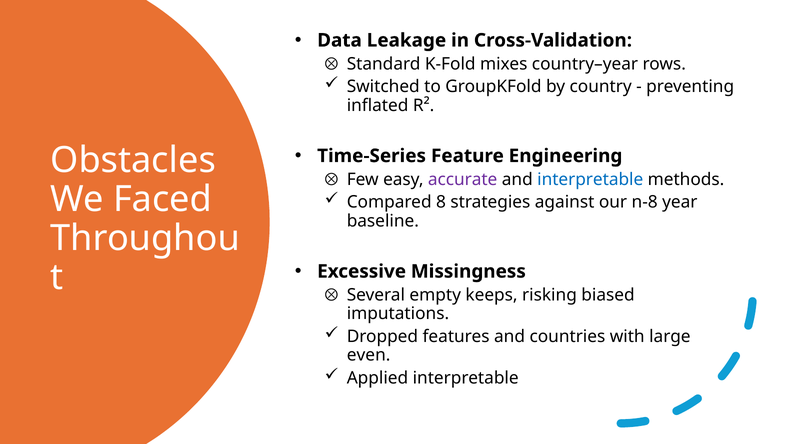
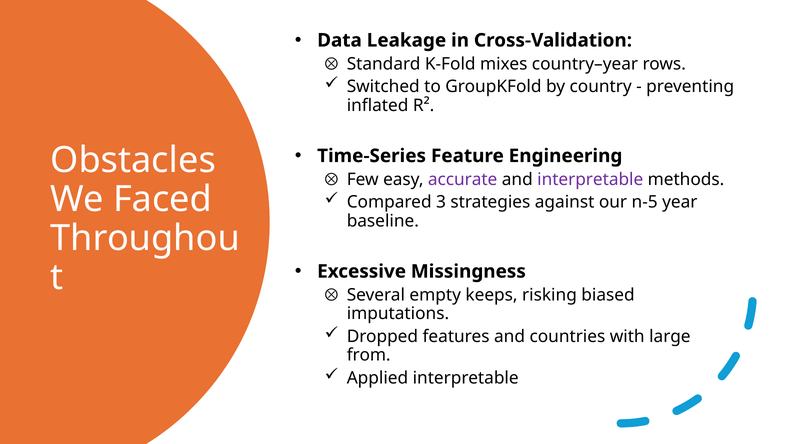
interpretable colour: blue -> purple (590, 179)
8: 8 -> 3 (441, 202)
n-8: n-8 -> n-5 (645, 202)
even: even -> from (369, 355)
